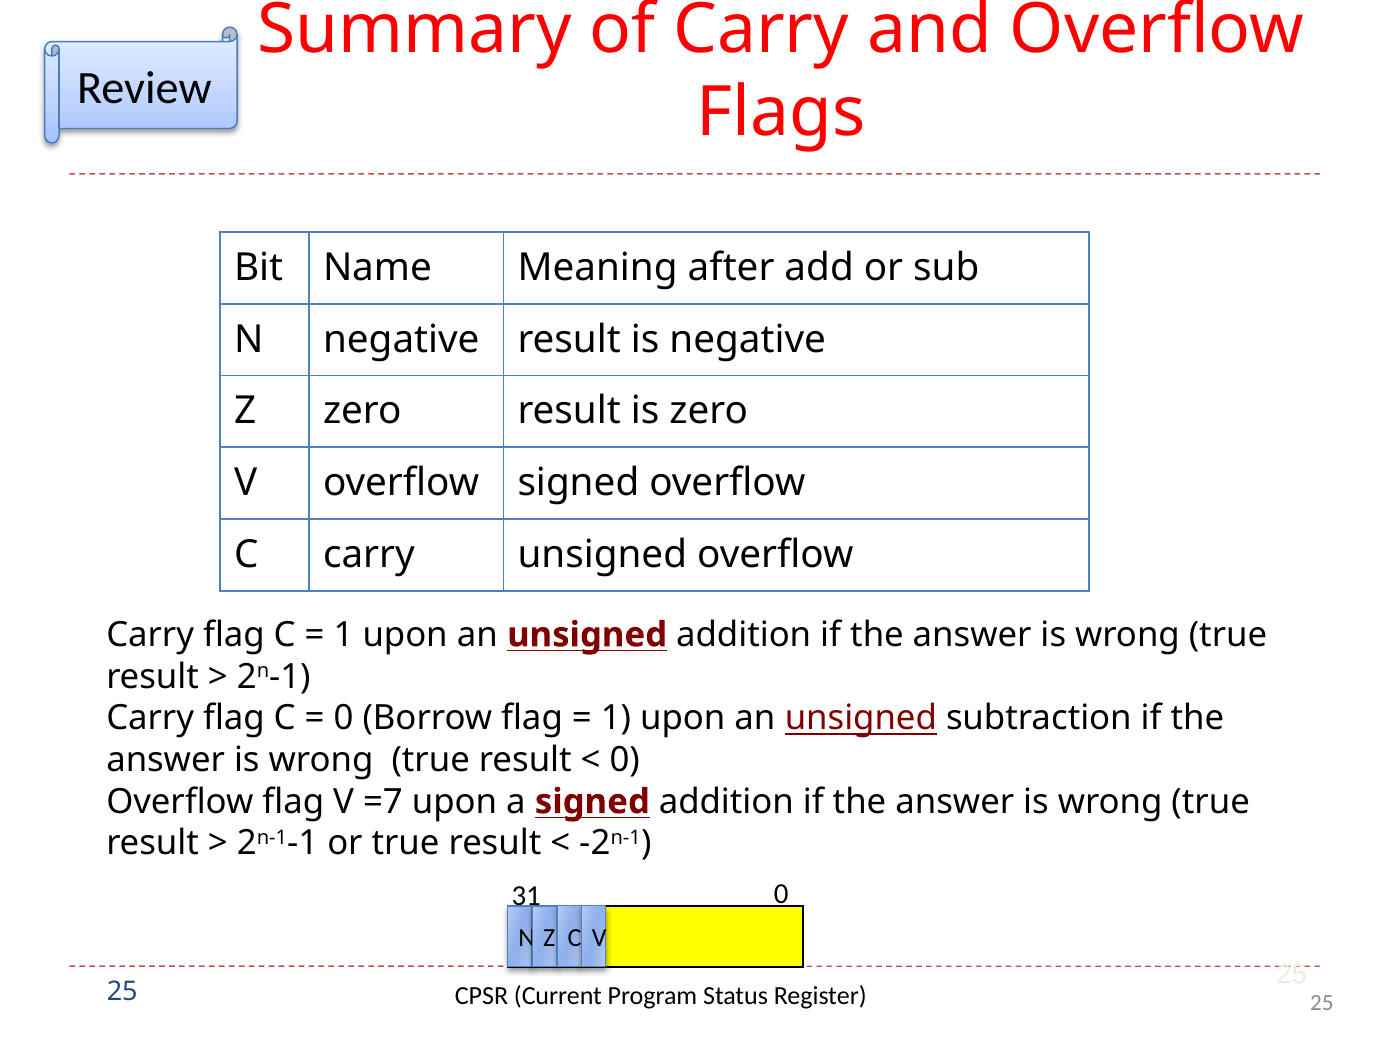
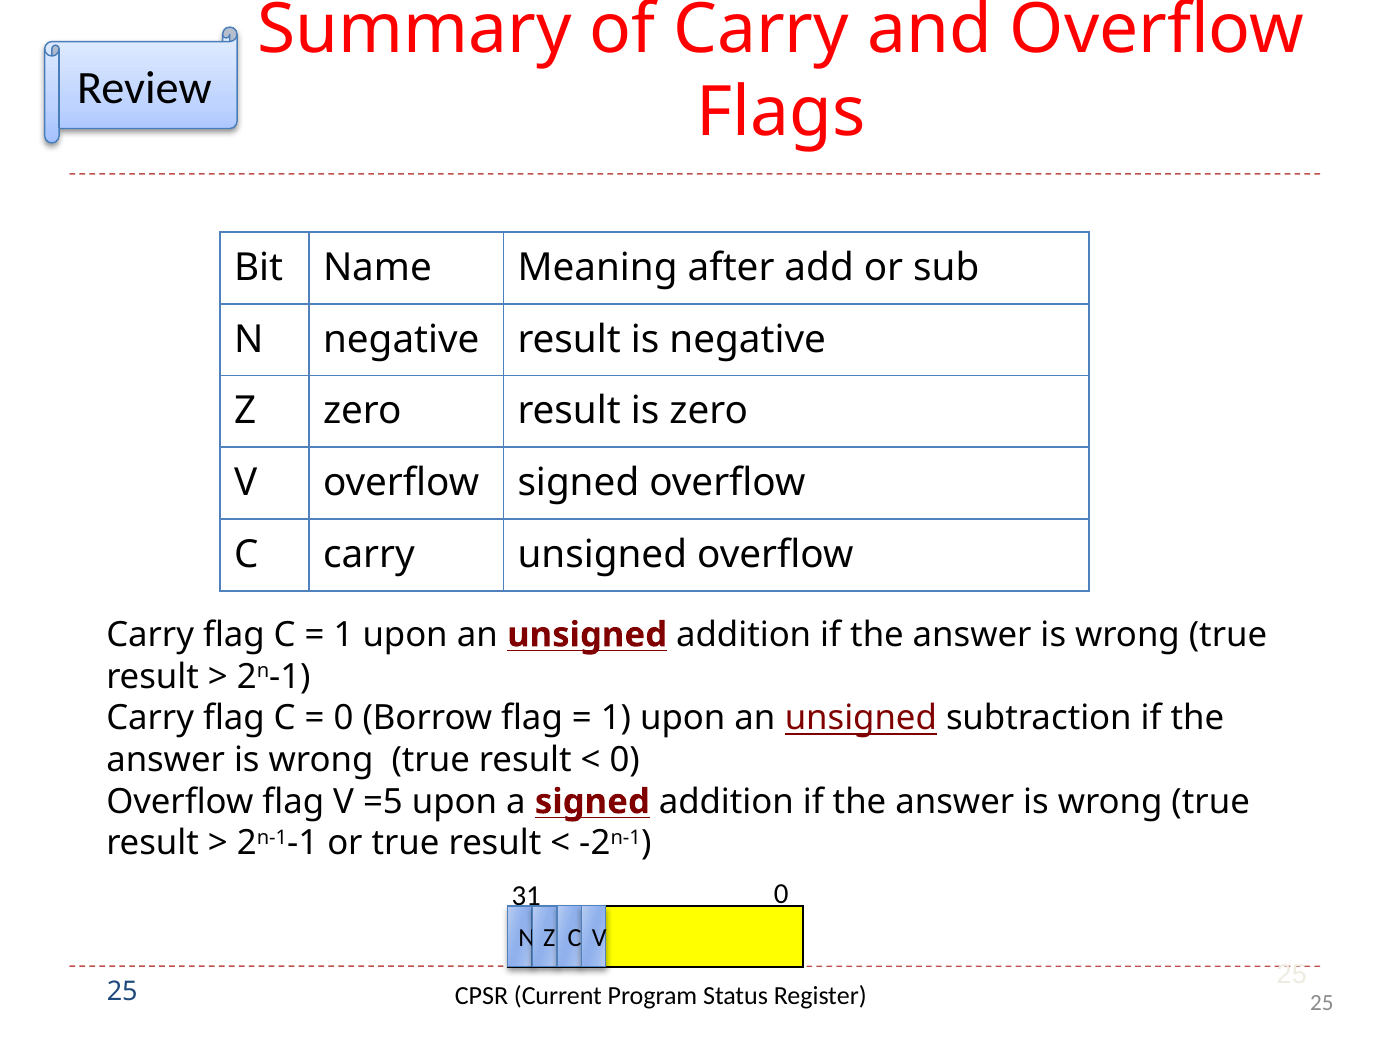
=7: =7 -> =5 (383, 801)
